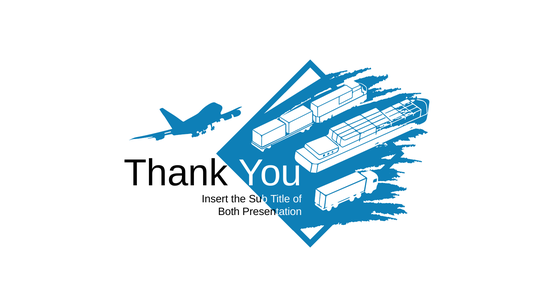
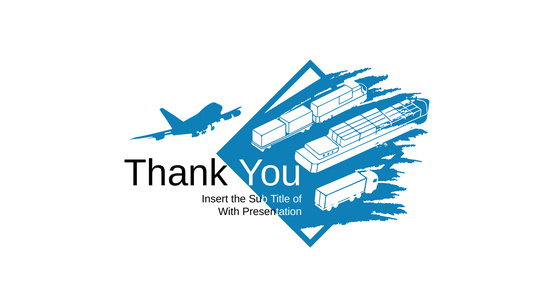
Both: Both -> With (229, 212)
